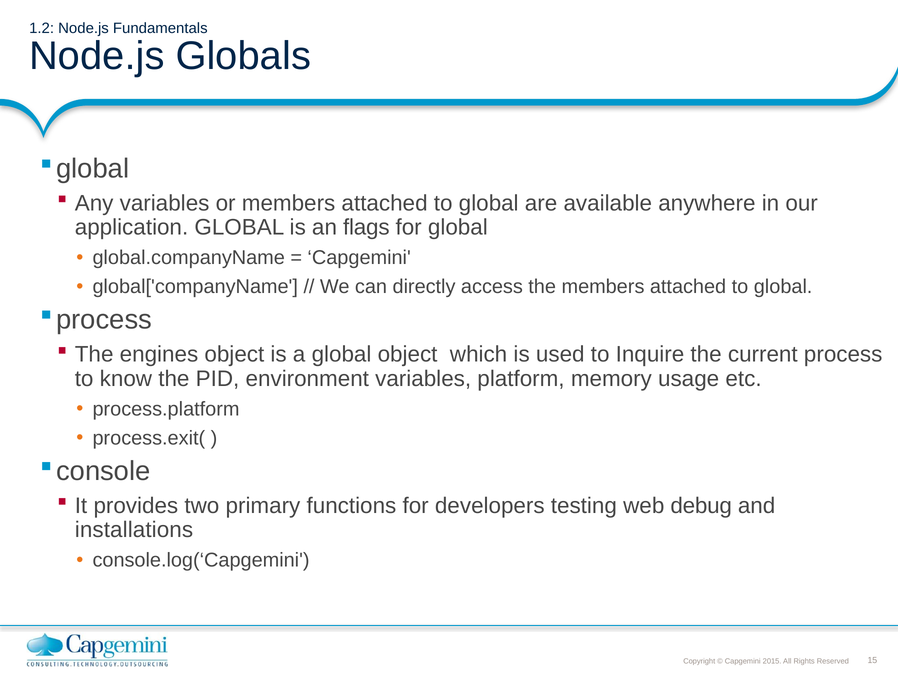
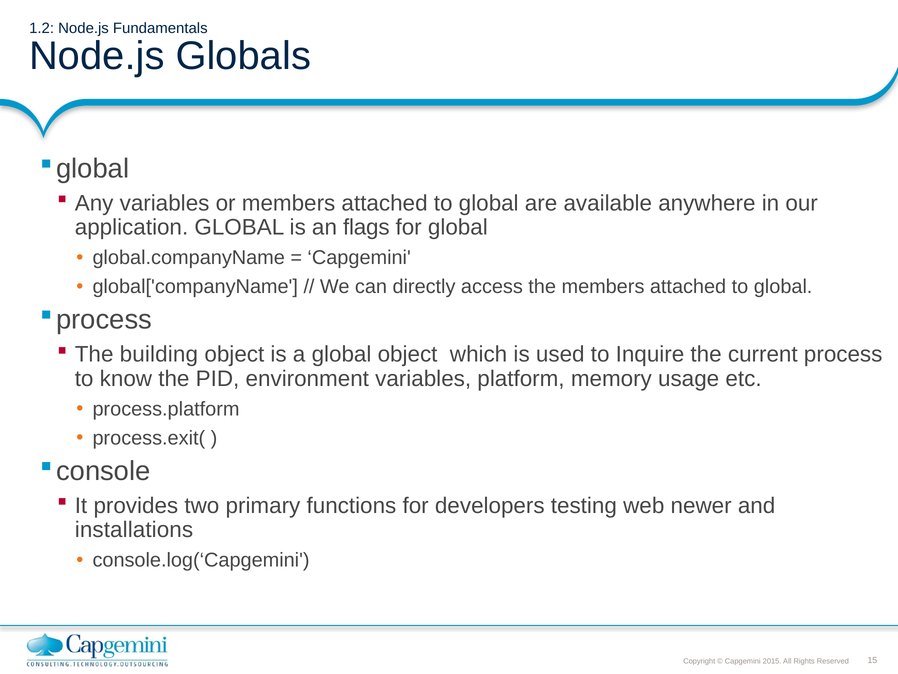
engines: engines -> building (159, 354)
debug: debug -> newer (701, 505)
